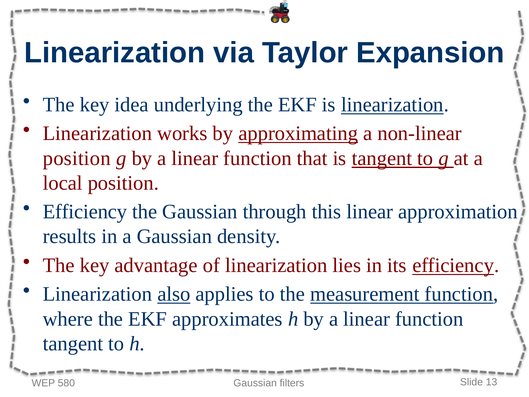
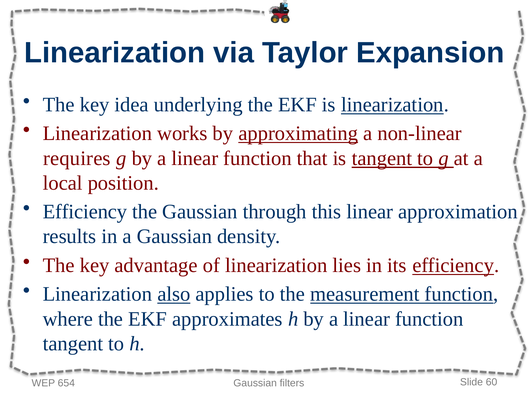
position: position -> requires (77, 158)
580: 580 -> 654 (66, 383)
13: 13 -> 60 (492, 382)
